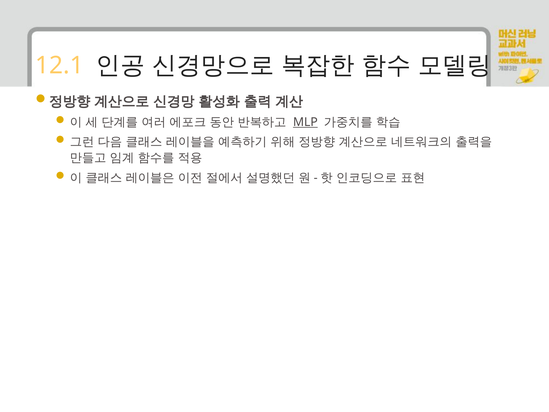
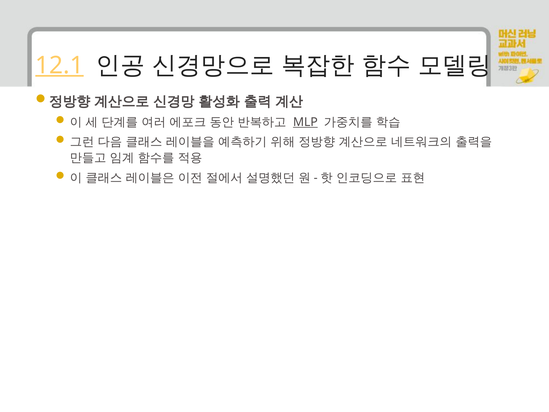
12.1 underline: none -> present (60, 65)
